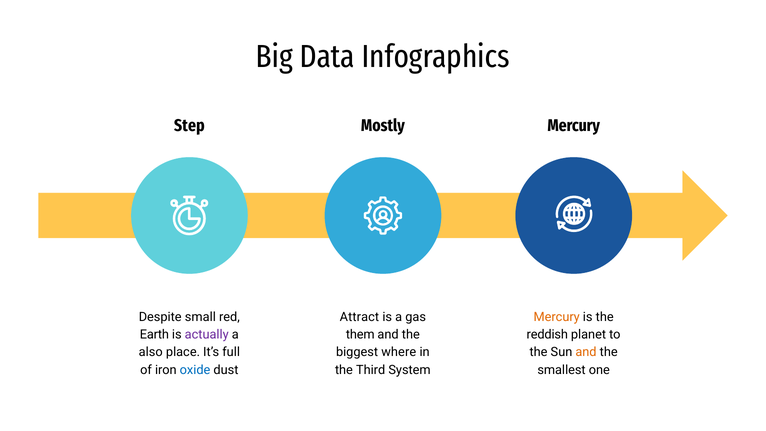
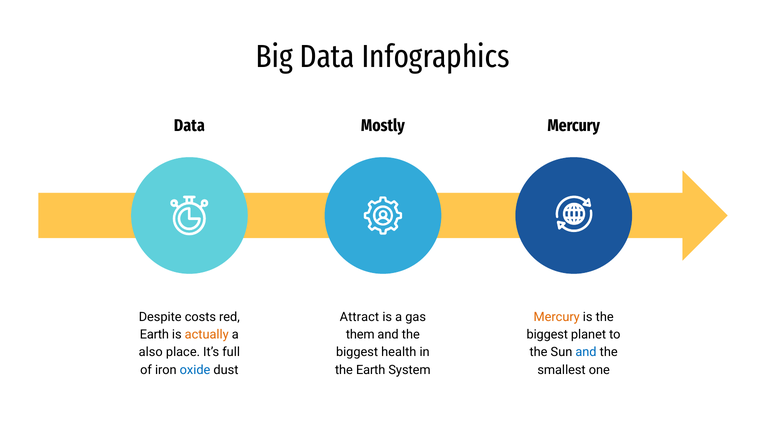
Step: Step -> Data (189, 125)
small: small -> costs (200, 317)
actually colour: purple -> orange (207, 335)
reddish: reddish -> biggest (547, 335)
where: where -> health (399, 352)
and colour: orange -> blue (586, 352)
the Third: Third -> Earth (371, 370)
